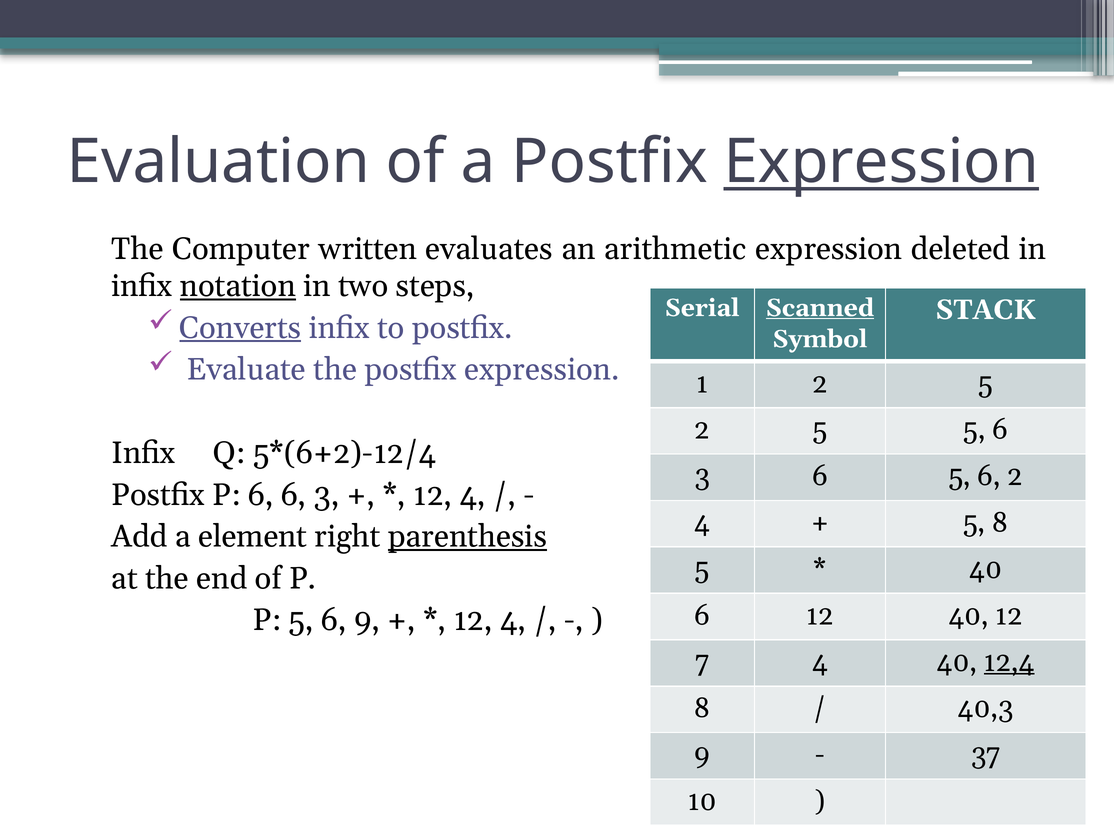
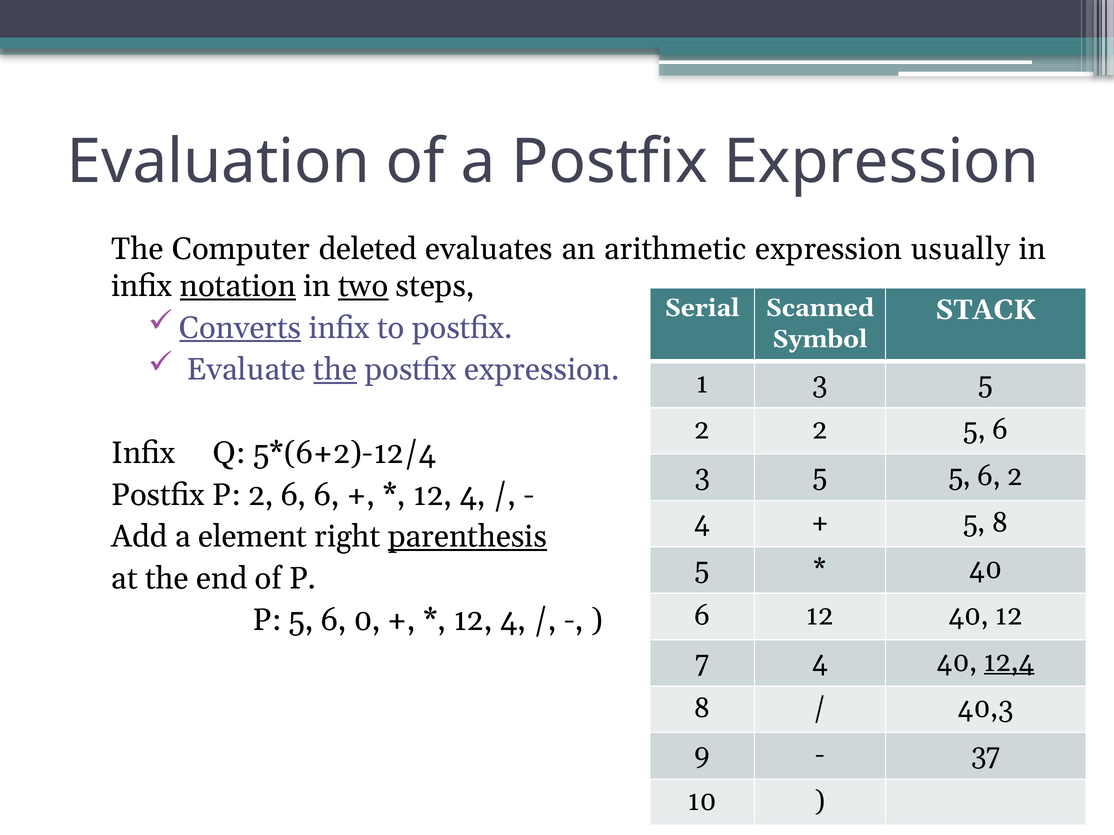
Expression underline: present -> none (881, 162)
written: written -> deleted (368, 249)
deleted: deleted -> usually (960, 249)
two underline: none -> present (363, 286)
Scanned underline: present -> none (820, 308)
the underline: none -> present (335, 370)
1 2: 2 -> 3 (820, 384)
5: 5 -> 2 (820, 430)
6: 6 -> 5 (820, 476)
P 6: 6 -> 2 (261, 495)
3: 3 -> 6 (327, 495)
6 9: 9 -> 0 (367, 621)
